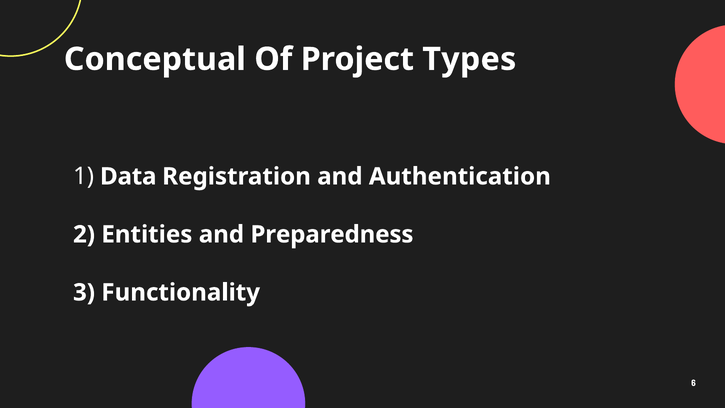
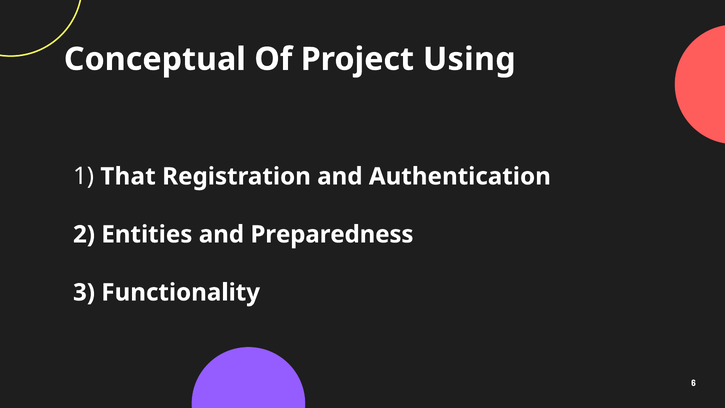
Types: Types -> Using (469, 59)
Data: Data -> That (128, 176)
